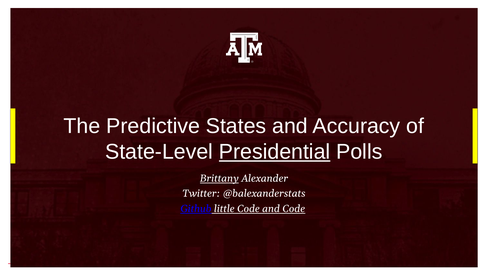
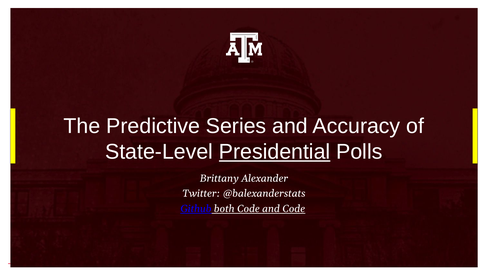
States: States -> Series (236, 126)
Brittany underline: present -> none (219, 178)
little: little -> both (224, 208)
